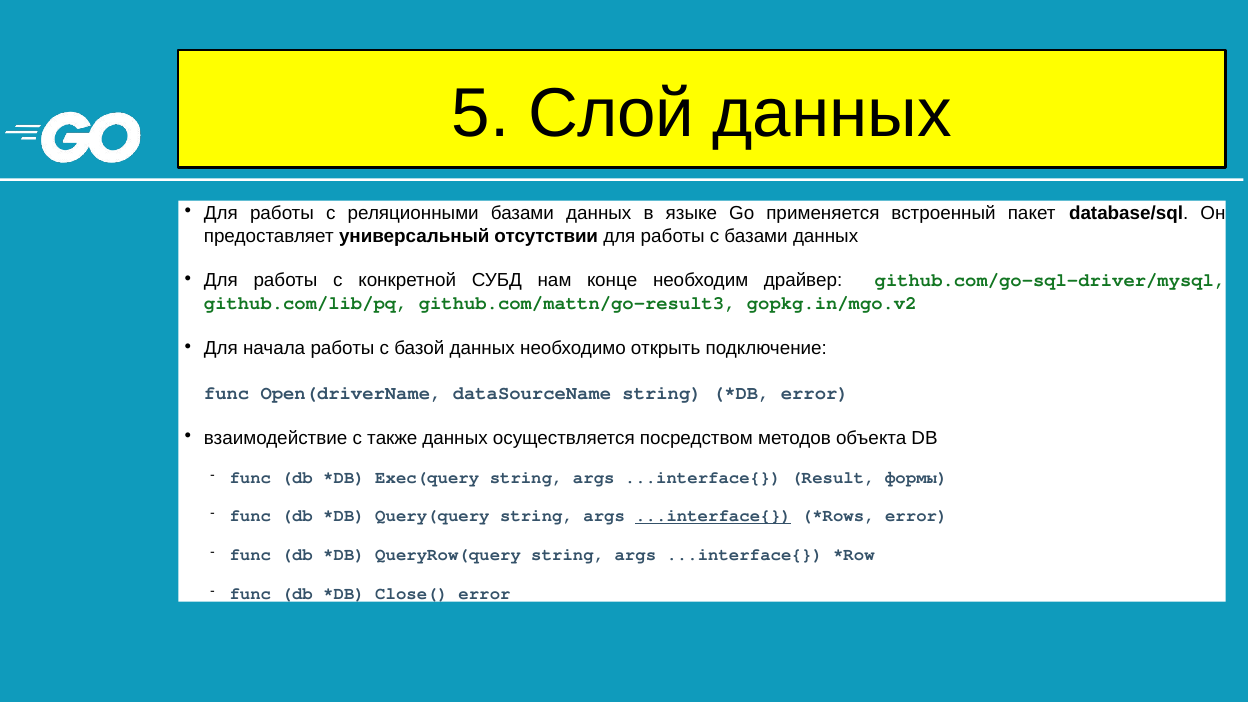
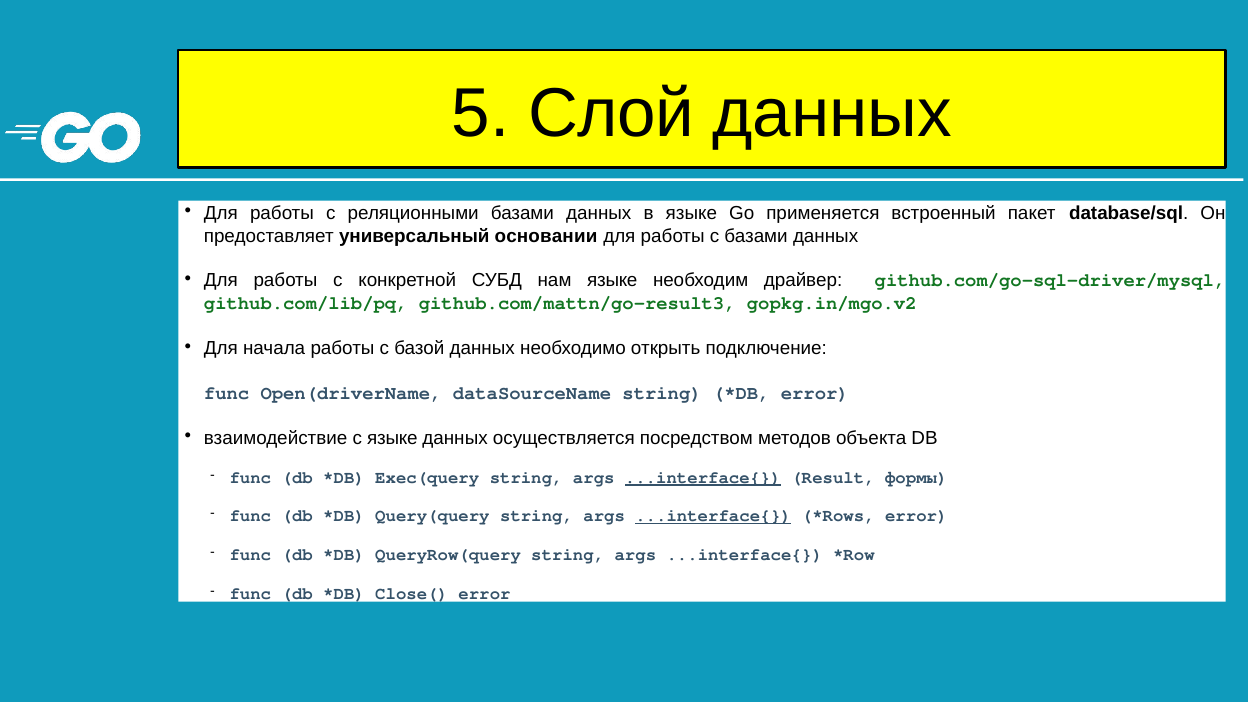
отсутствии: отсутствии -> основании (546, 236)
нам конце: конце -> языке (612, 281)
с также: также -> языке (392, 438)
...interface{ underline: none -> present (703, 478)
